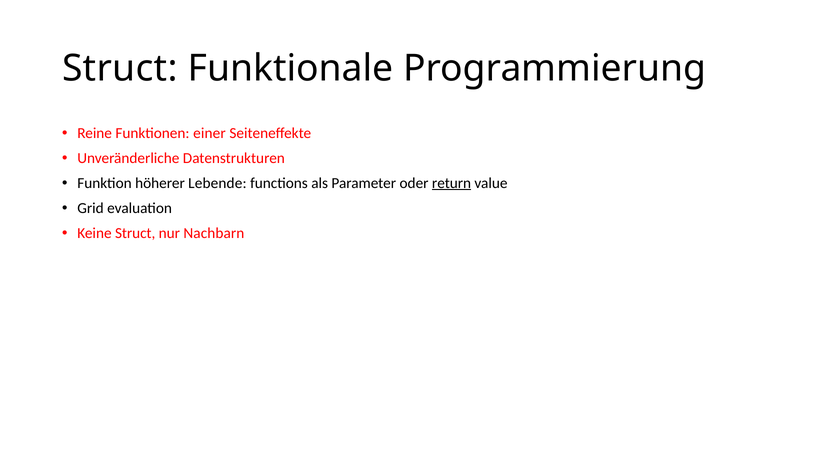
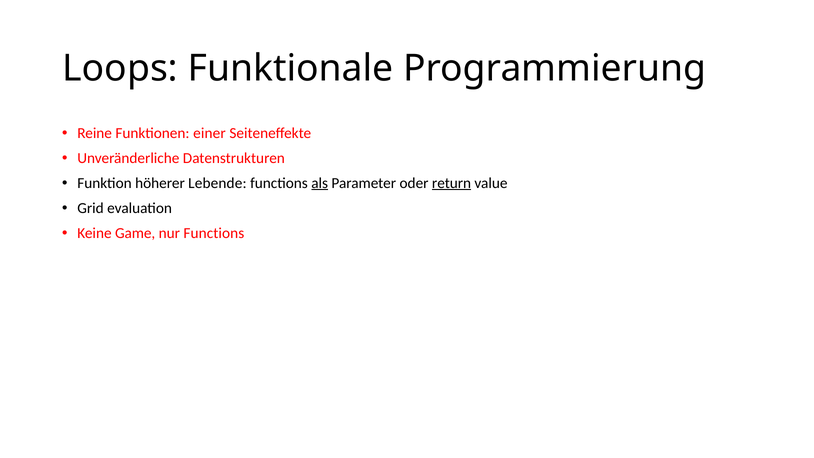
Struct: Struct -> Loops (120, 68)
als underline: none -> present (320, 183)
Keine Struct: Struct -> Game (135, 233)
nur Nachbarn: Nachbarn -> Functions (214, 233)
